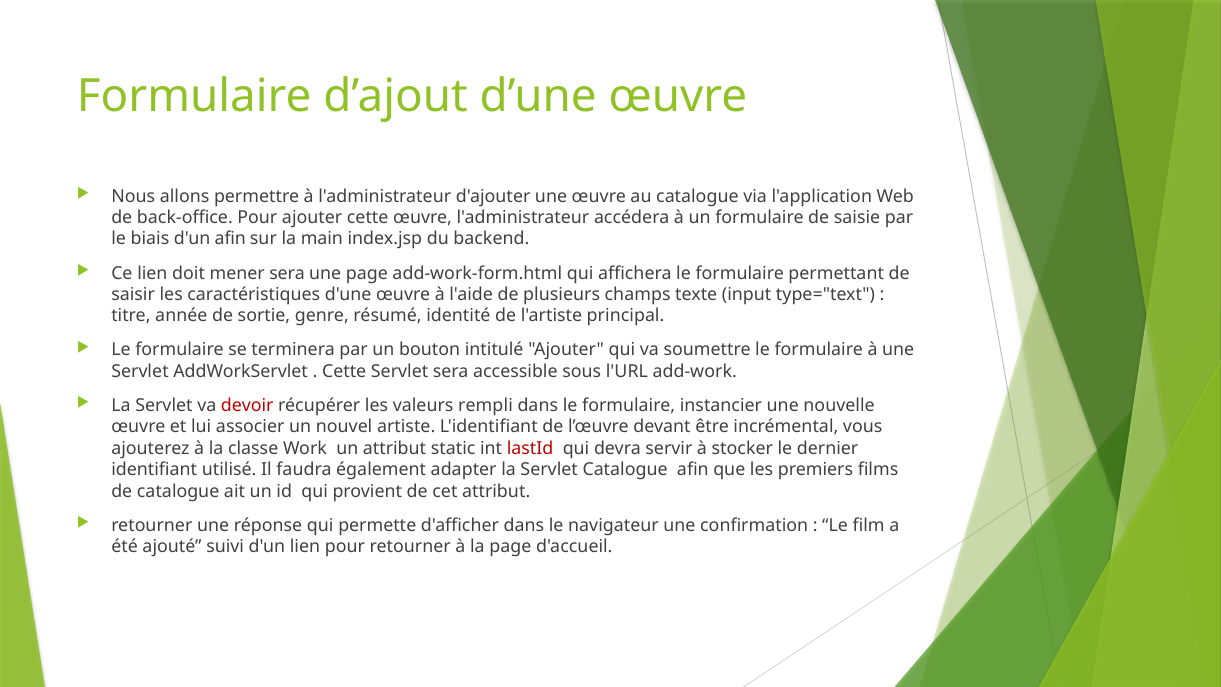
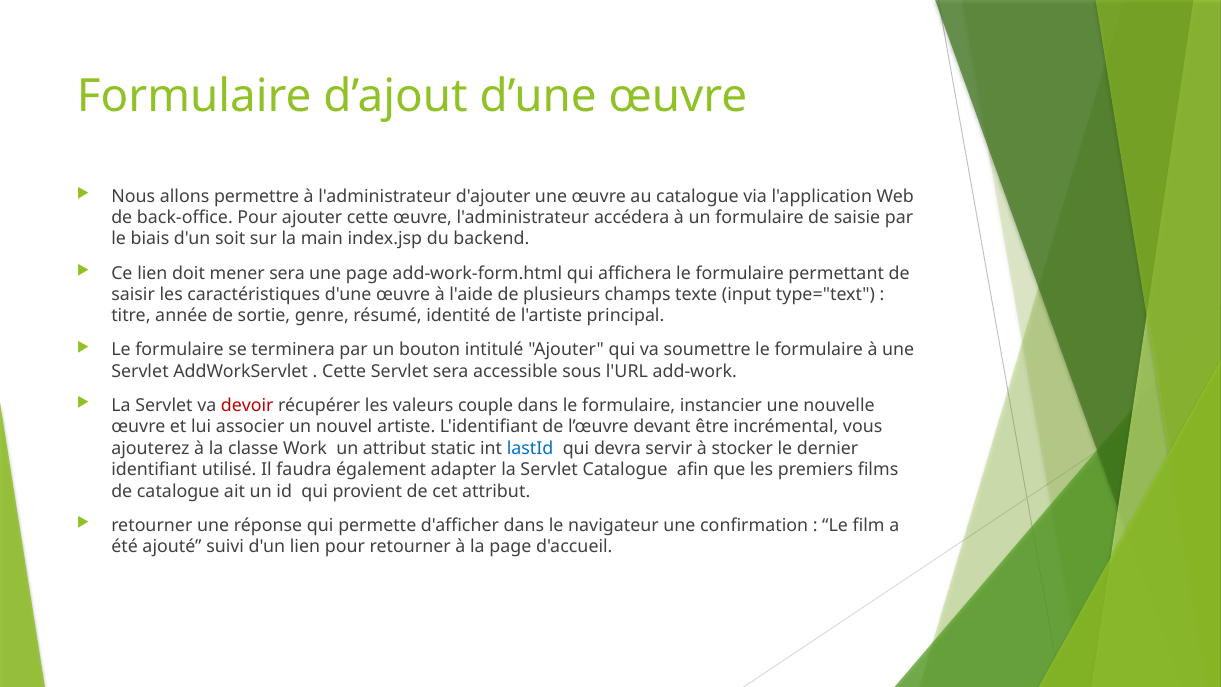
d'un afin: afin -> soit (230, 239)
rempli: rempli -> couple (486, 405)
lastId colour: red -> blue (530, 448)
